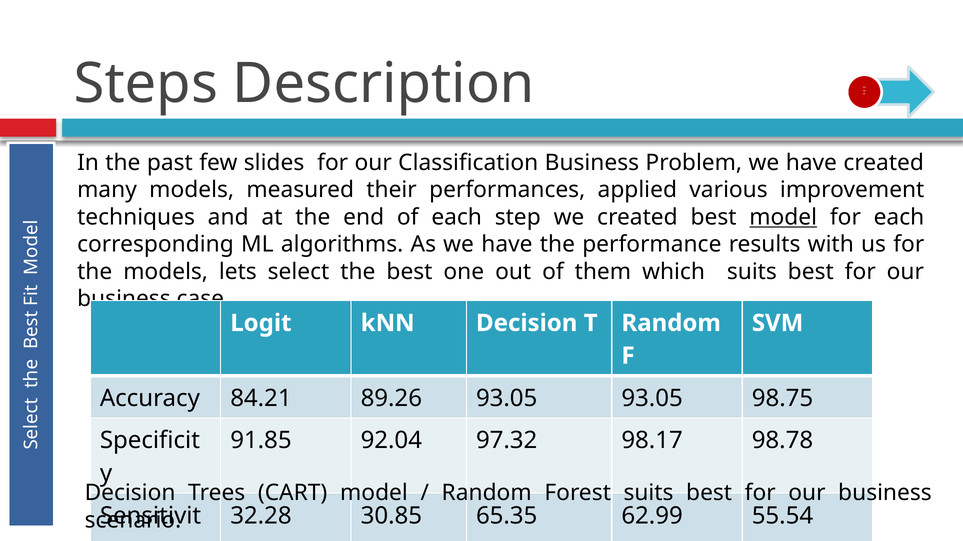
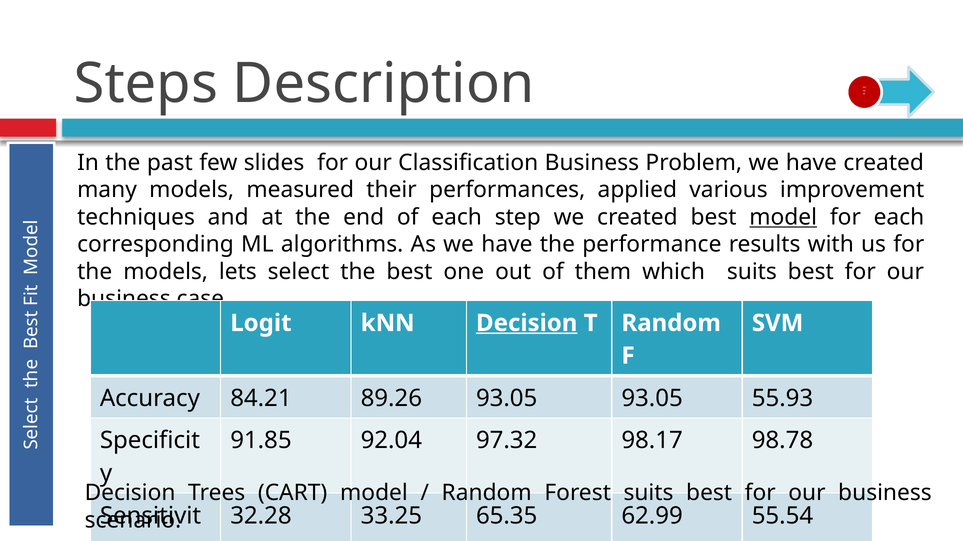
Decision underline: none -> present (527, 323)
98.75: 98.75 -> 55.93 (783, 399)
30.85: 30.85 -> 33.25 (391, 516)
